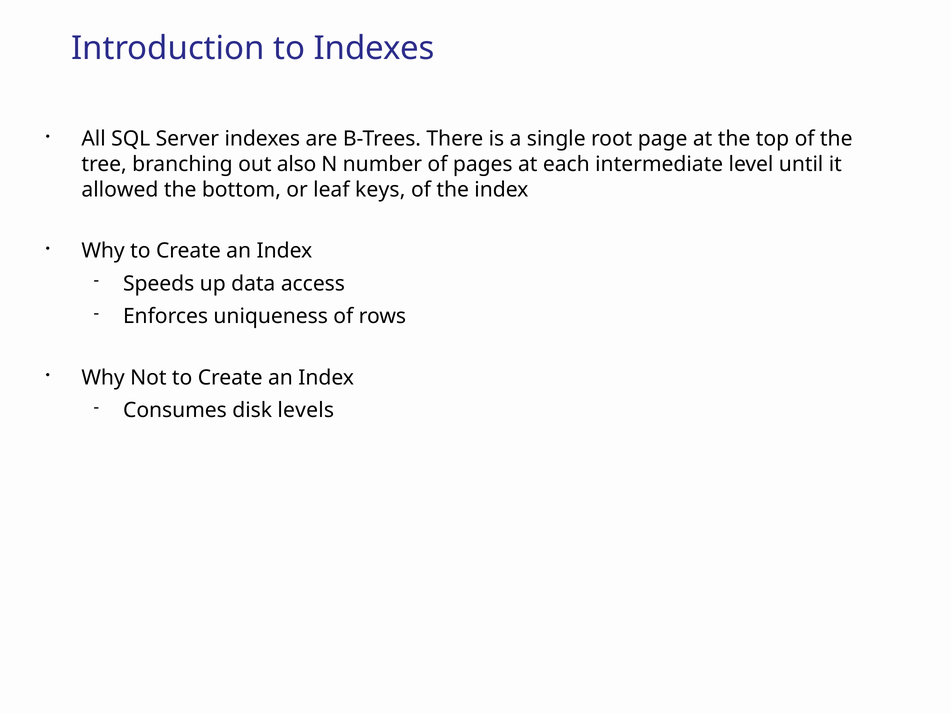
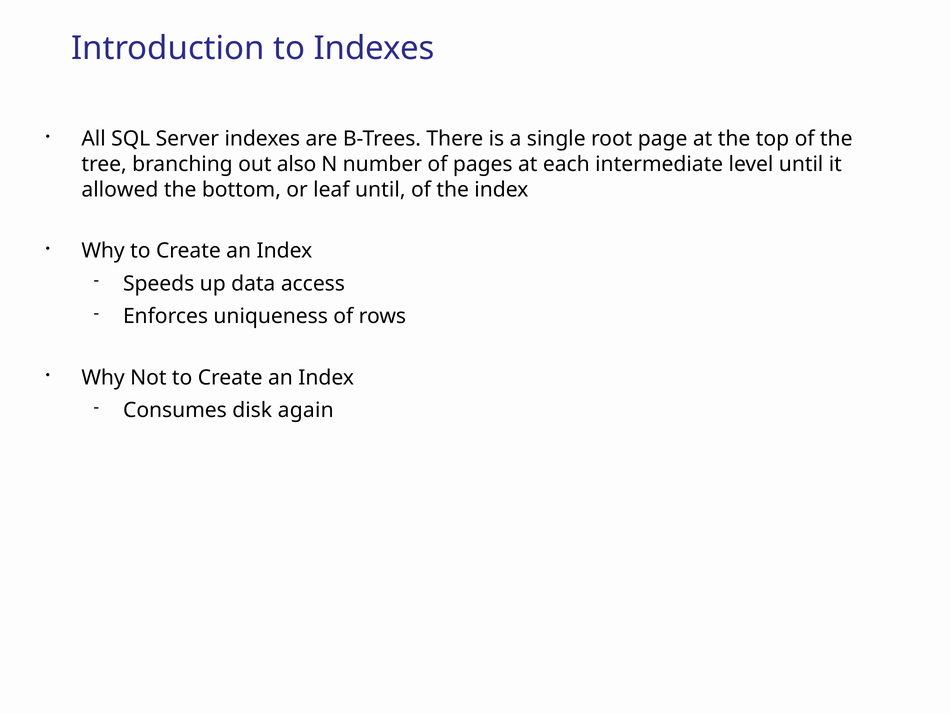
leaf keys: keys -> until (380, 190)
levels: levels -> again (306, 411)
